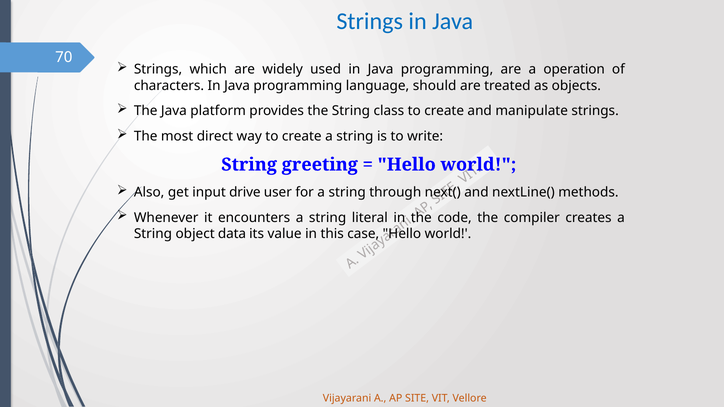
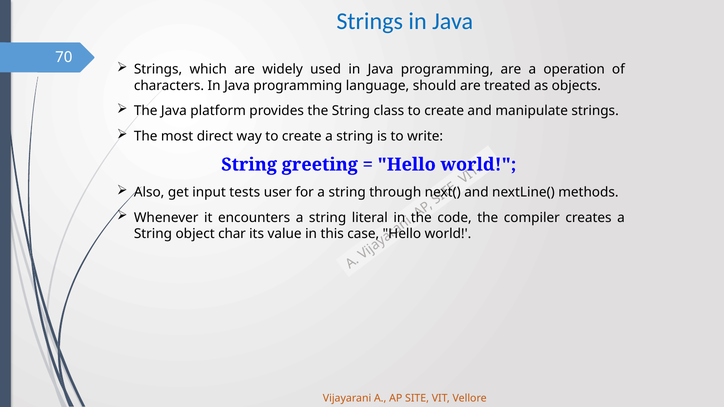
drive: drive -> tests (245, 192)
data: data -> char (232, 234)
